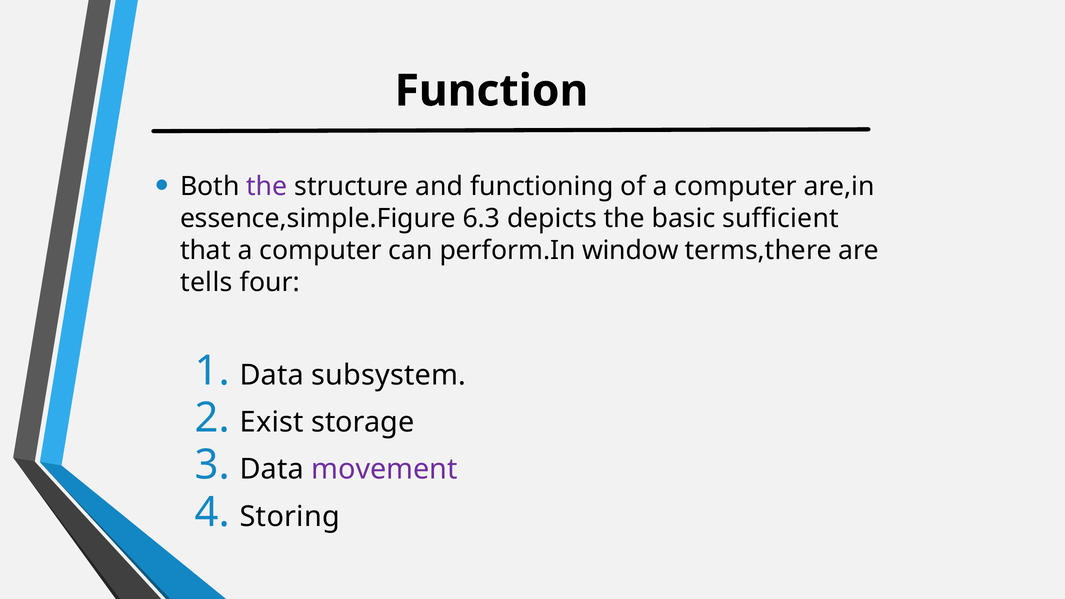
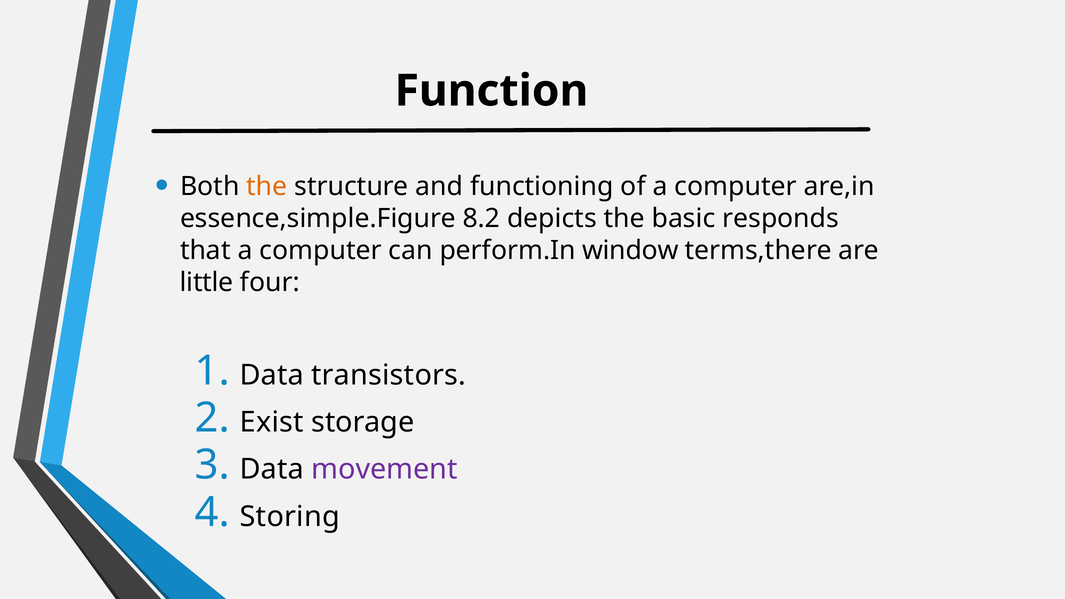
the colour: purple -> orange (267, 186)
6.3: 6.3 -> 8.2 (481, 218)
sufficient: sufficient -> responds (781, 218)
tells: tells -> little (207, 282)
subsystem: subsystem -> transistors (389, 375)
